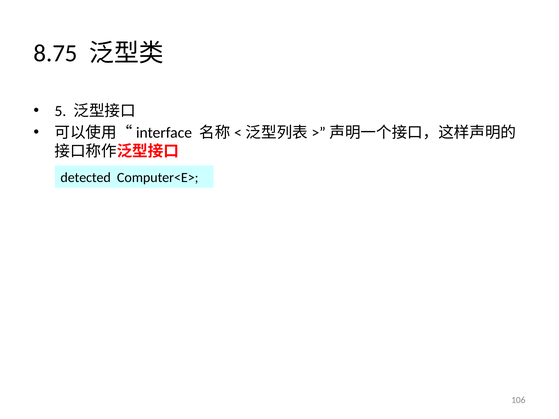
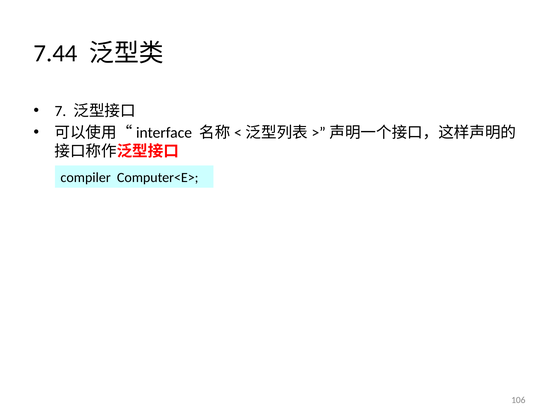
8.75: 8.75 -> 7.44 (56, 53)
5: 5 -> 7 (60, 111)
detected: detected -> compiler (86, 178)
